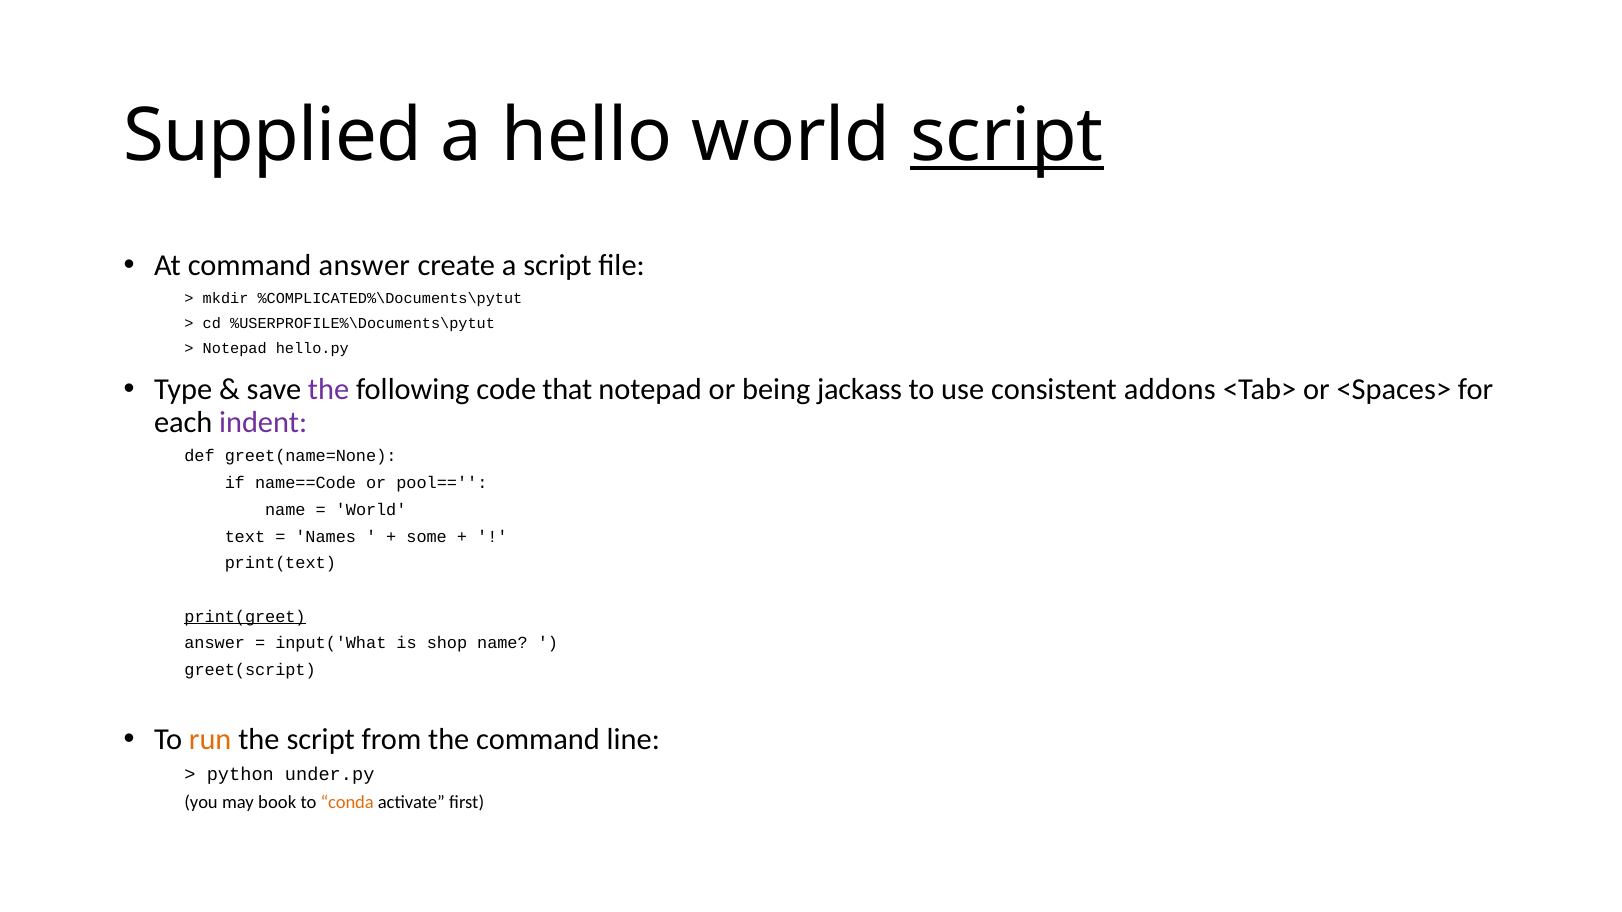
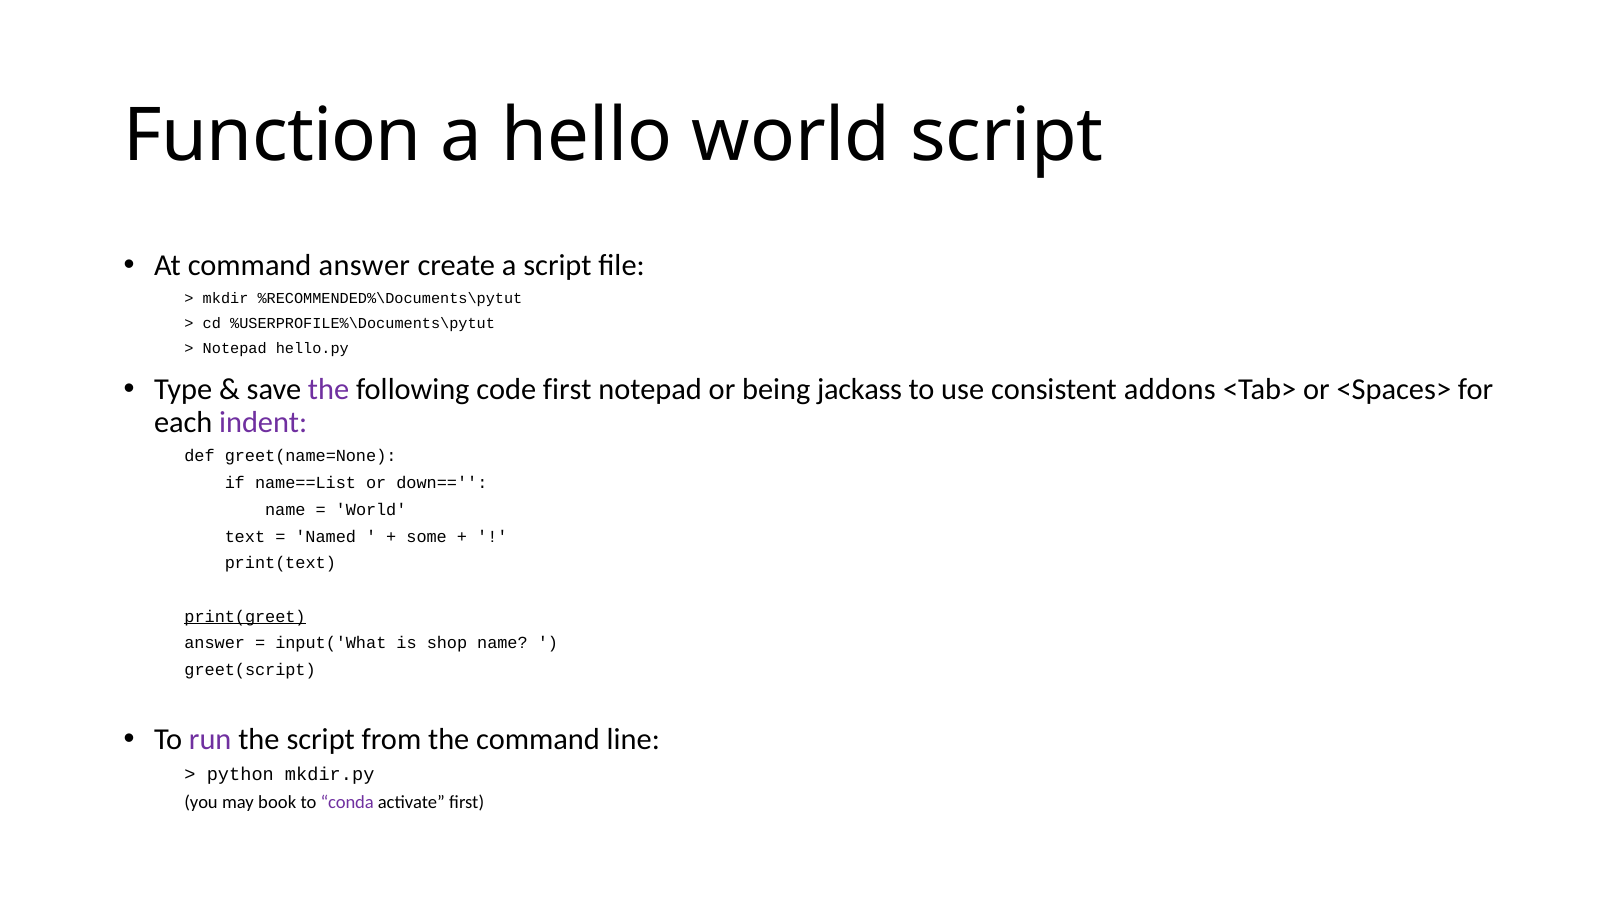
Supplied: Supplied -> Function (273, 136)
script underline: present -> none (1007, 136)
%COMPLICATED%\Documents\pytut: %COMPLICATED%\Documents\pytut -> %RECOMMENDED%\Documents\pytut (390, 298)
code that: that -> first (567, 390)
name==Code: name==Code -> name==List (306, 483)
pool==: pool== -> down== (442, 483)
Names: Names -> Named (326, 537)
run colour: orange -> purple (210, 739)
under.py: under.py -> mkdir.py (330, 774)
conda colour: orange -> purple (347, 803)
